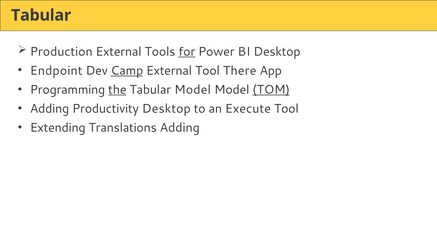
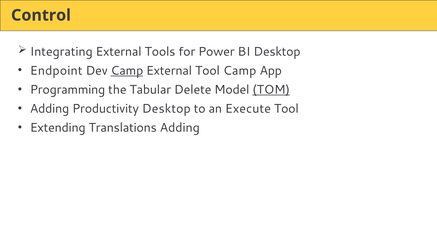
Tabular: Tabular -> Control (41, 15)
Production: Production -> Integrating (61, 52)
for underline: present -> none (187, 52)
Tool There: There -> Camp (240, 71)
the underline: present -> none (117, 90)
Tabular Model: Model -> Delete (193, 90)
